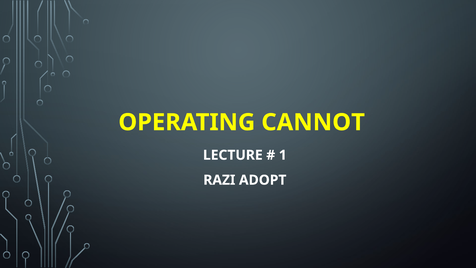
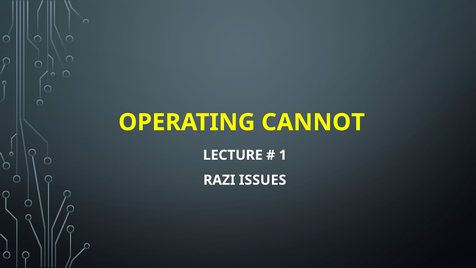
ADOPT: ADOPT -> ISSUES (263, 180)
